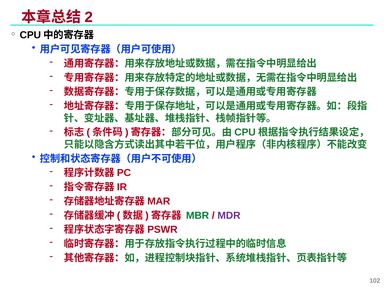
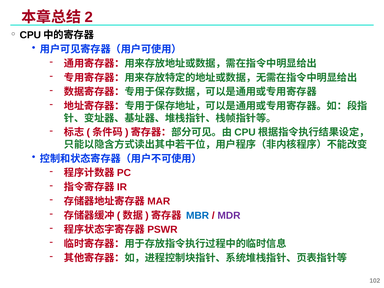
MBR colour: green -> blue (198, 215)
